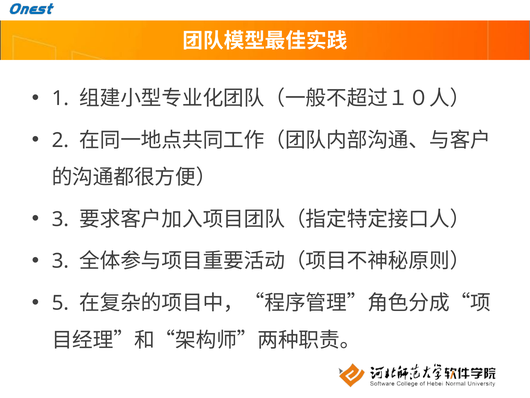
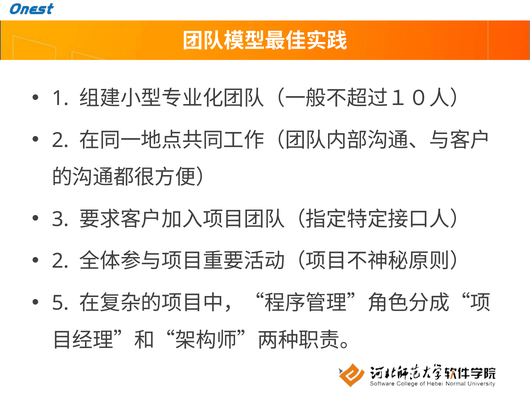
3: 3 -> 2 (60, 261)
